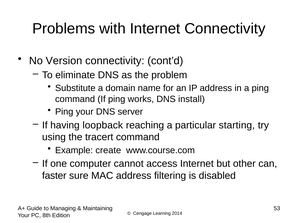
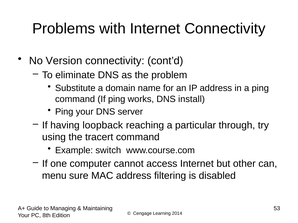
starting: starting -> through (237, 125)
create: create -> switch (108, 151)
faster: faster -> menu (54, 176)
